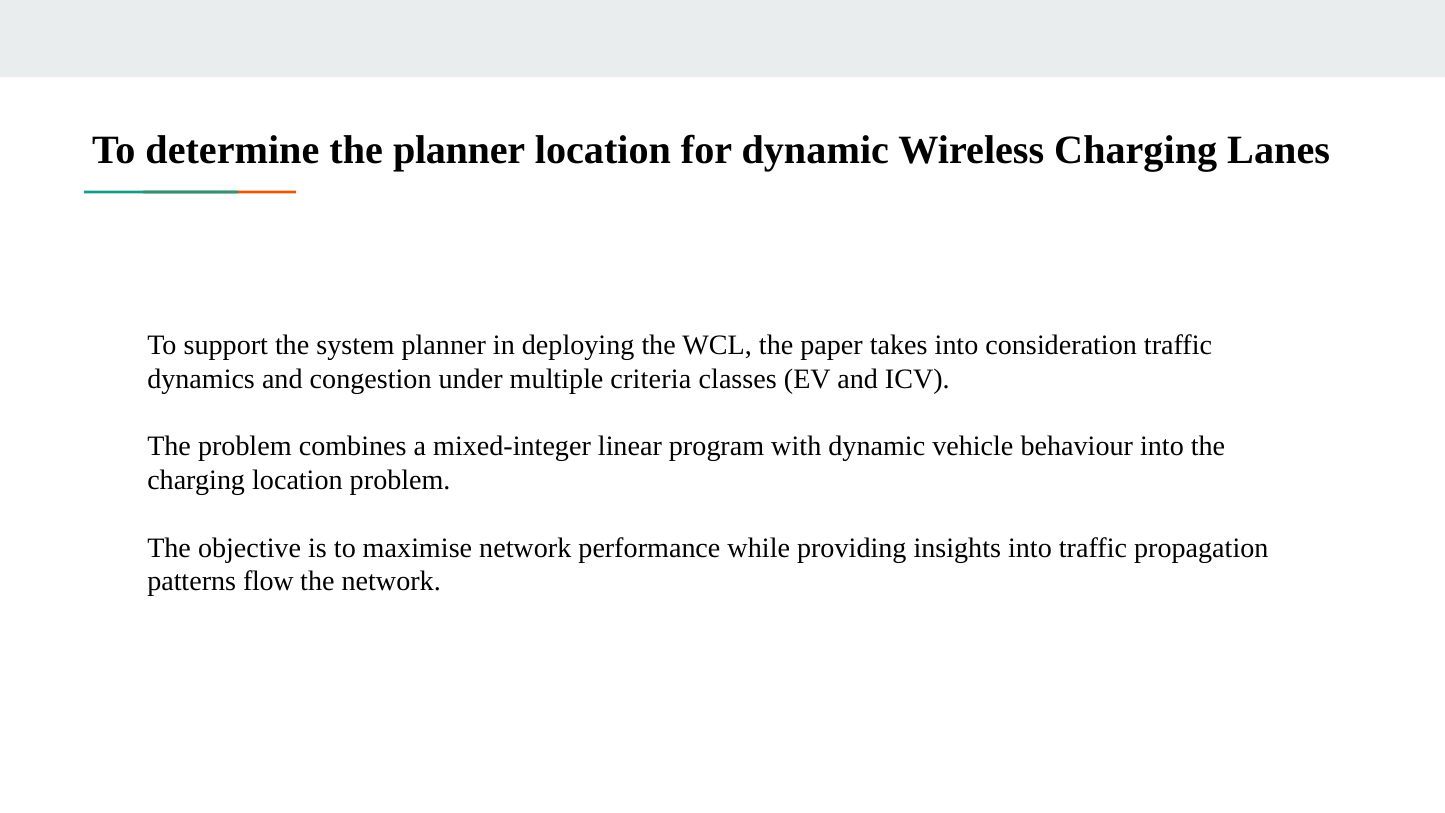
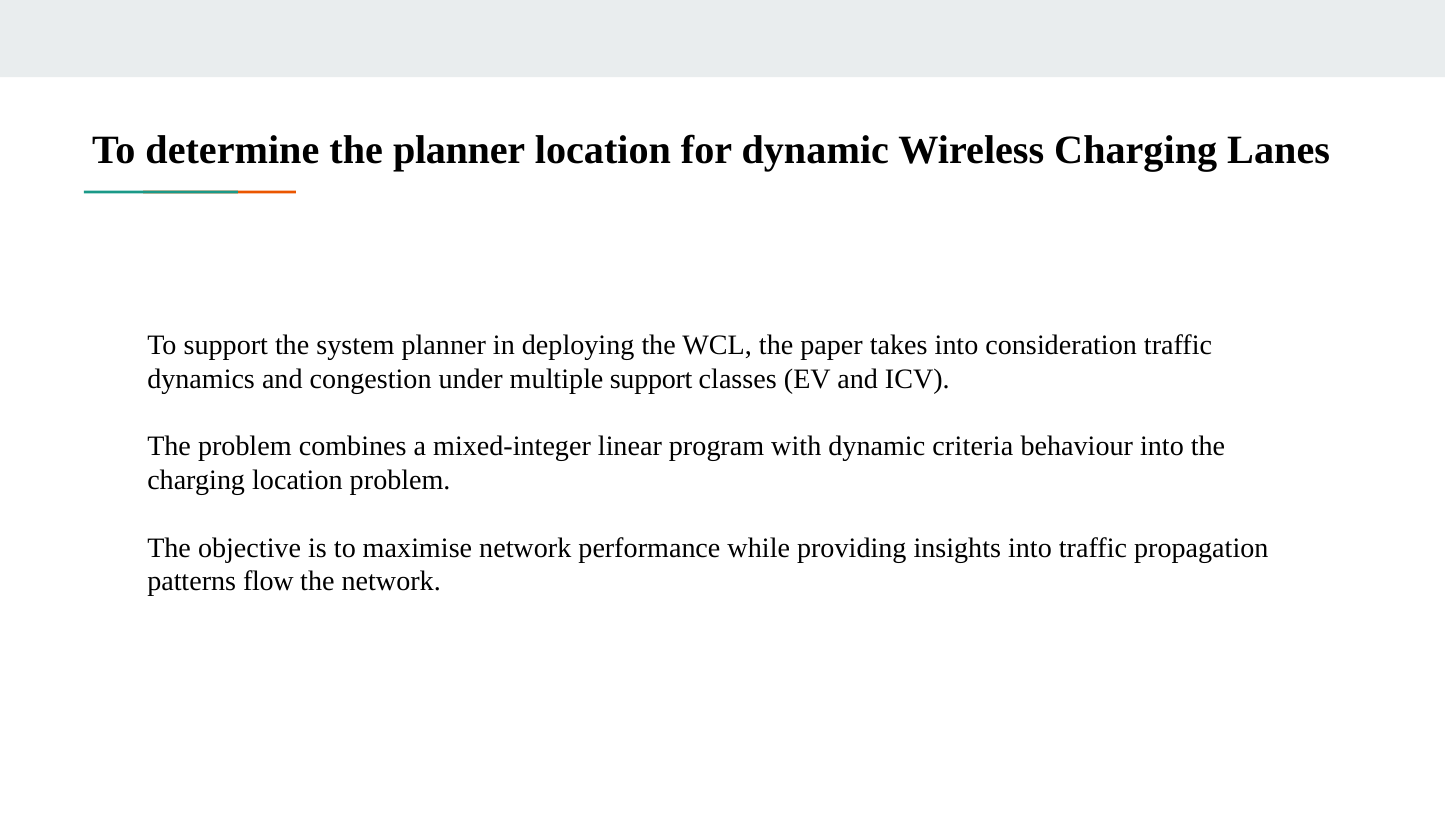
multiple criteria: criteria -> support (651, 379)
vehicle: vehicle -> criteria (973, 446)
